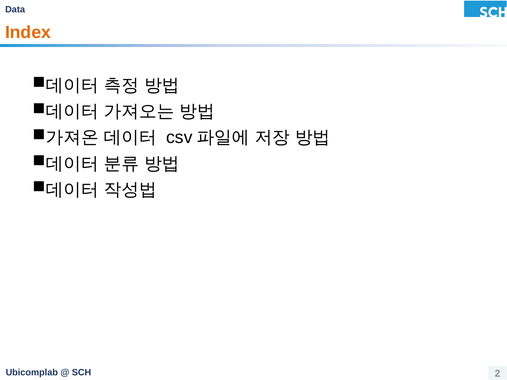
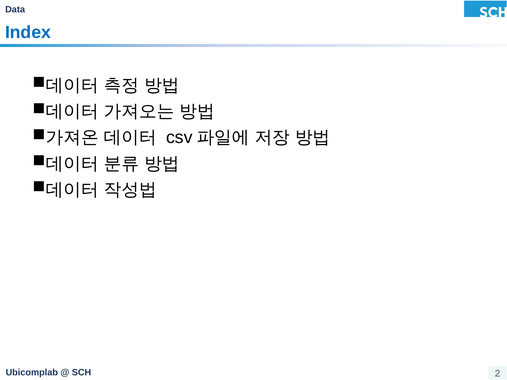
Index colour: orange -> blue (28, 32)
